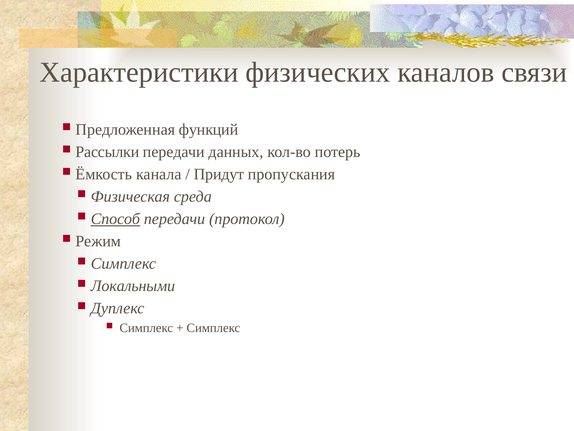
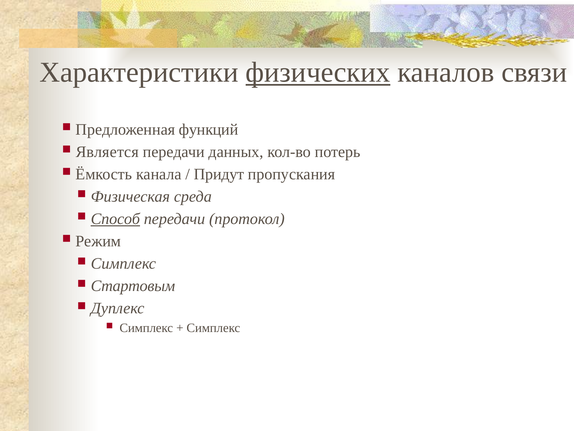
физических underline: none -> present (318, 72)
Рассылки: Рассылки -> Является (107, 152)
Локальными: Локальными -> Стартовым (133, 286)
